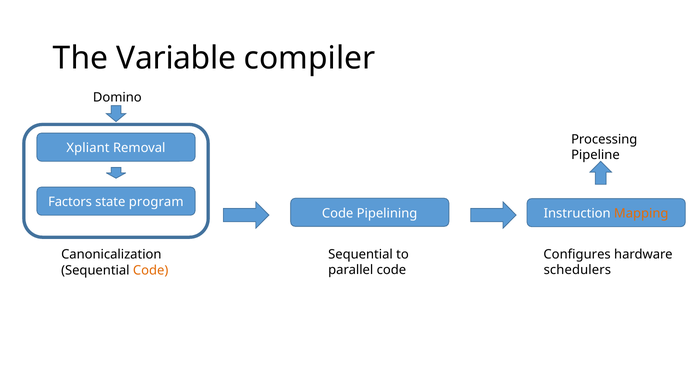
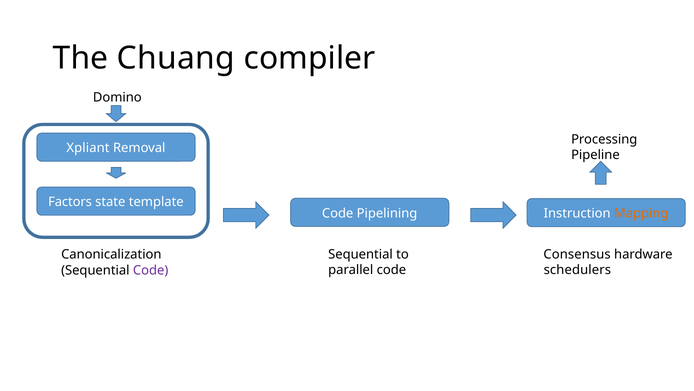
Variable: Variable -> Chuang (176, 58)
program: program -> template (156, 202)
Configures: Configures -> Consensus (577, 254)
Code colour: orange -> purple (151, 270)
